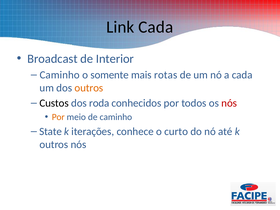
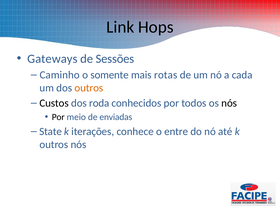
Link Cada: Cada -> Hops (156, 27)
Broadcast: Broadcast -> Gateways (52, 59)
Interior: Interior -> Sessões (115, 59)
nós colour: red -> black (229, 103)
Por colour: orange -> black (58, 117)
de caminho: caminho -> enviadas (116, 117)
curto: curto -> entre (176, 131)
